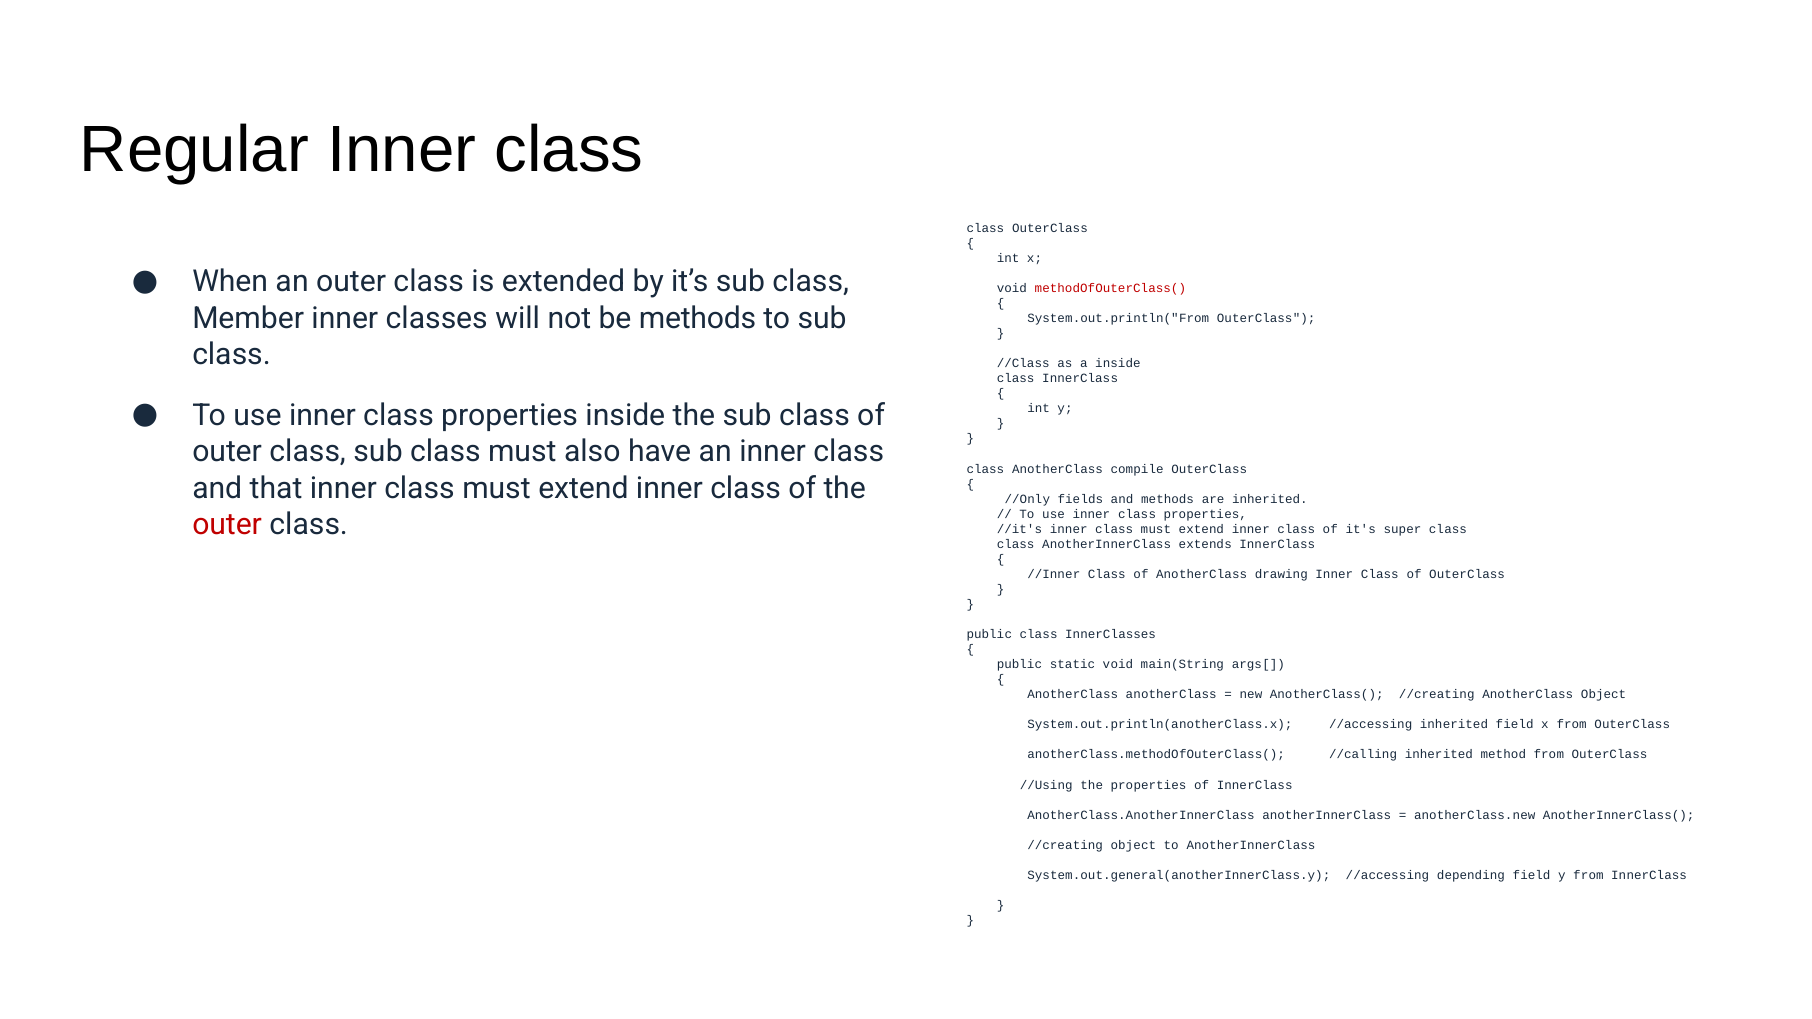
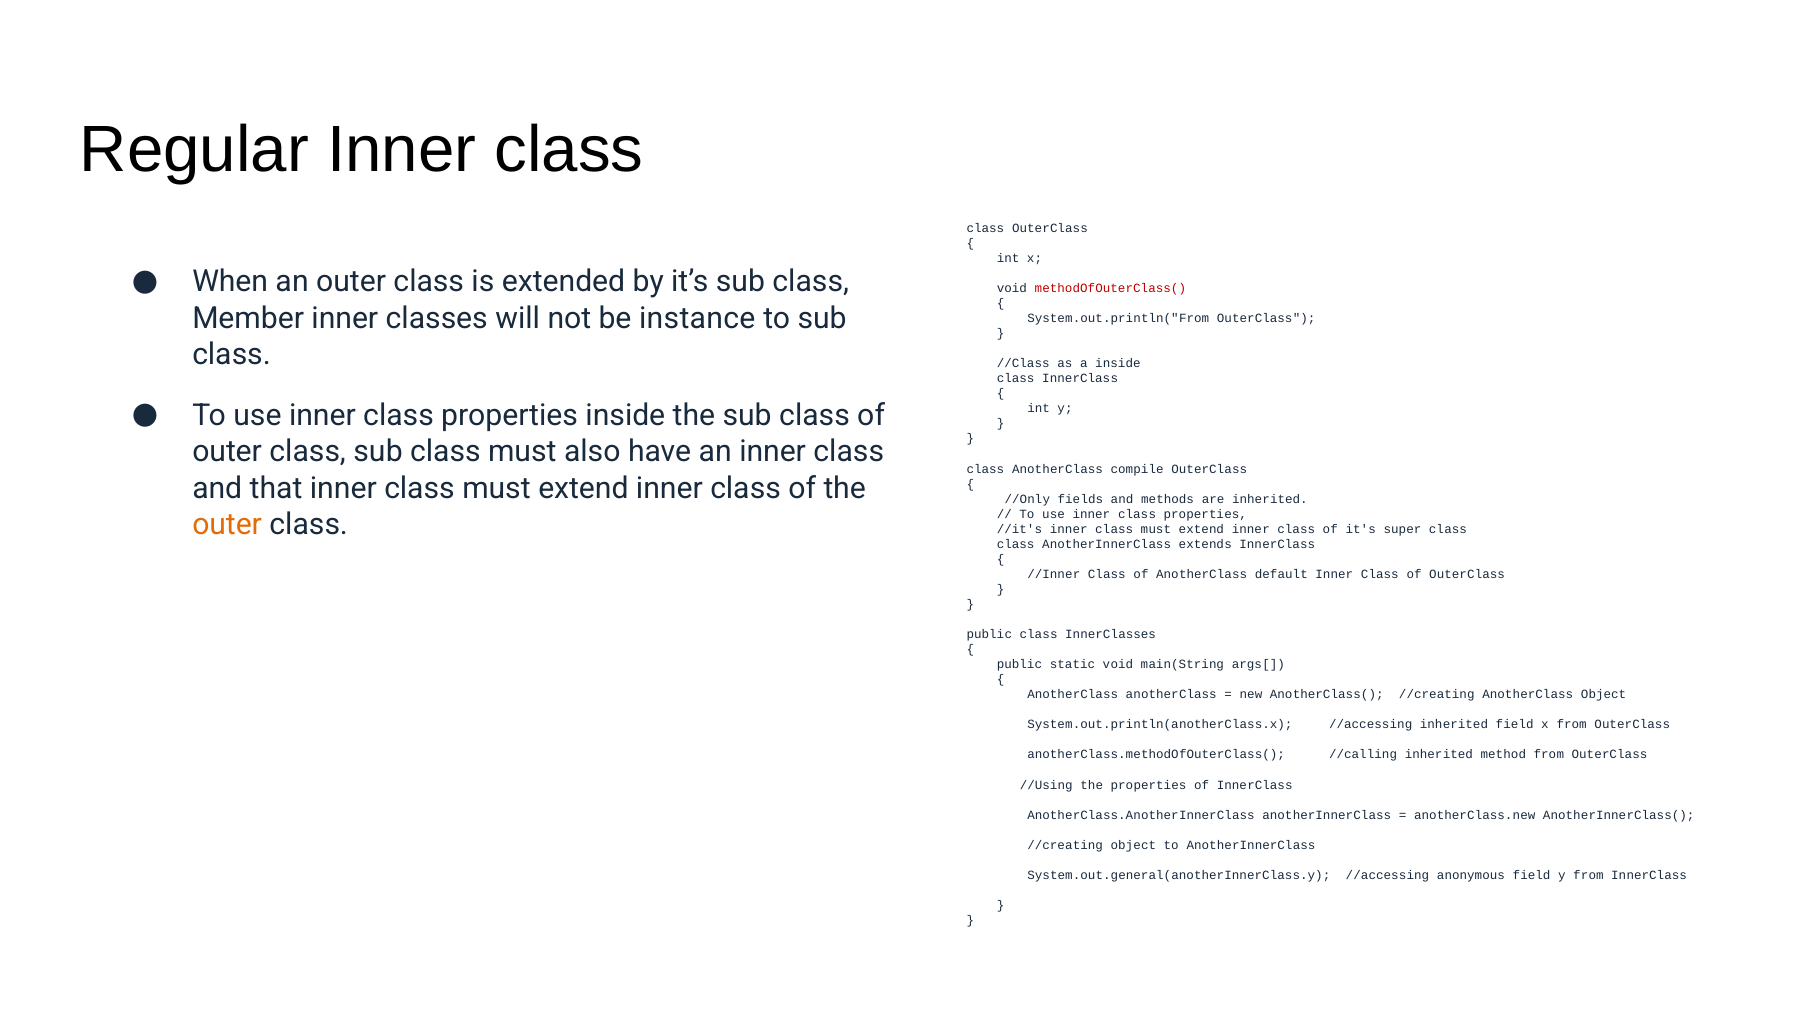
be methods: methods -> instance (697, 318)
outer colour: red -> orange (227, 525)
drawing: drawing -> default (1281, 574)
depending: depending -> anonymous (1471, 875)
